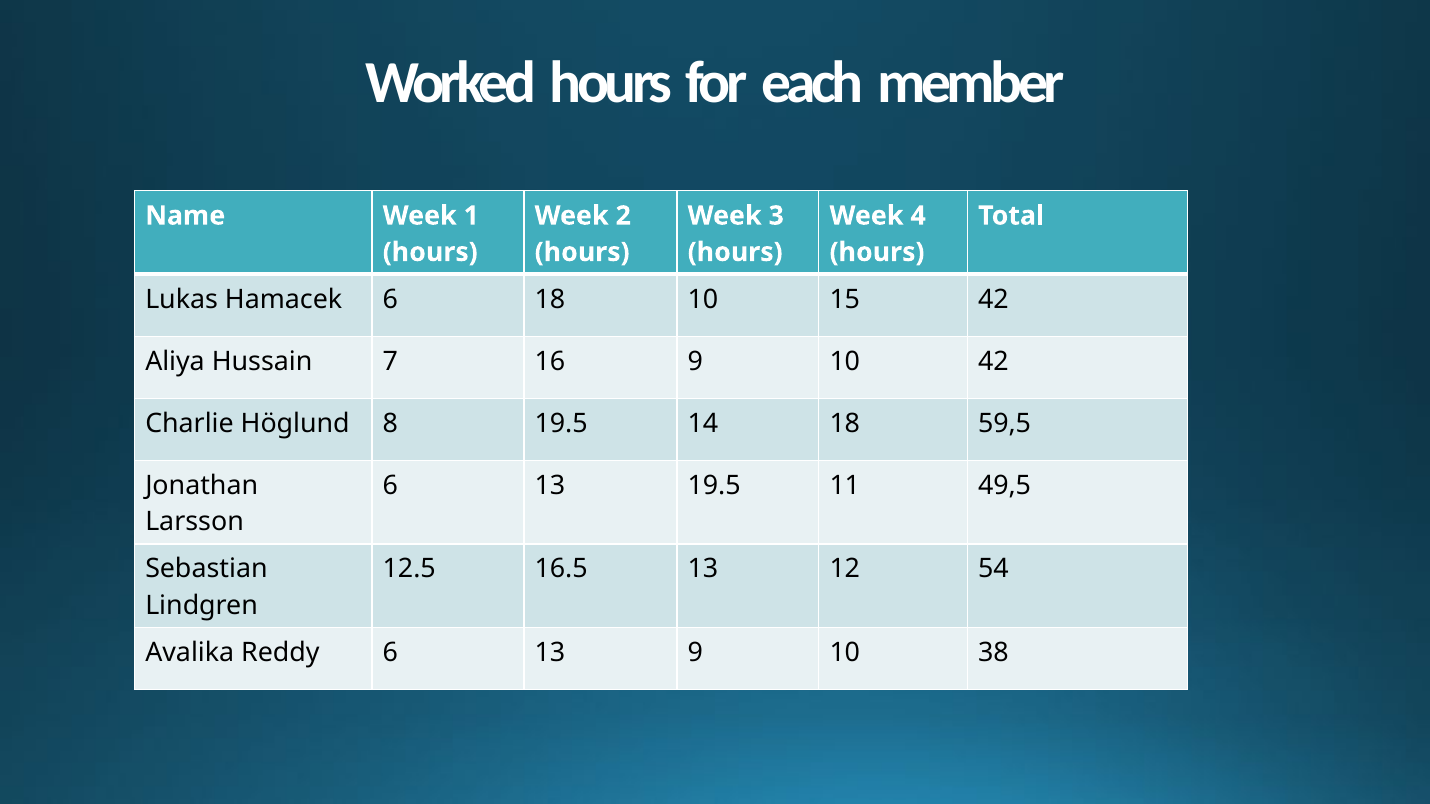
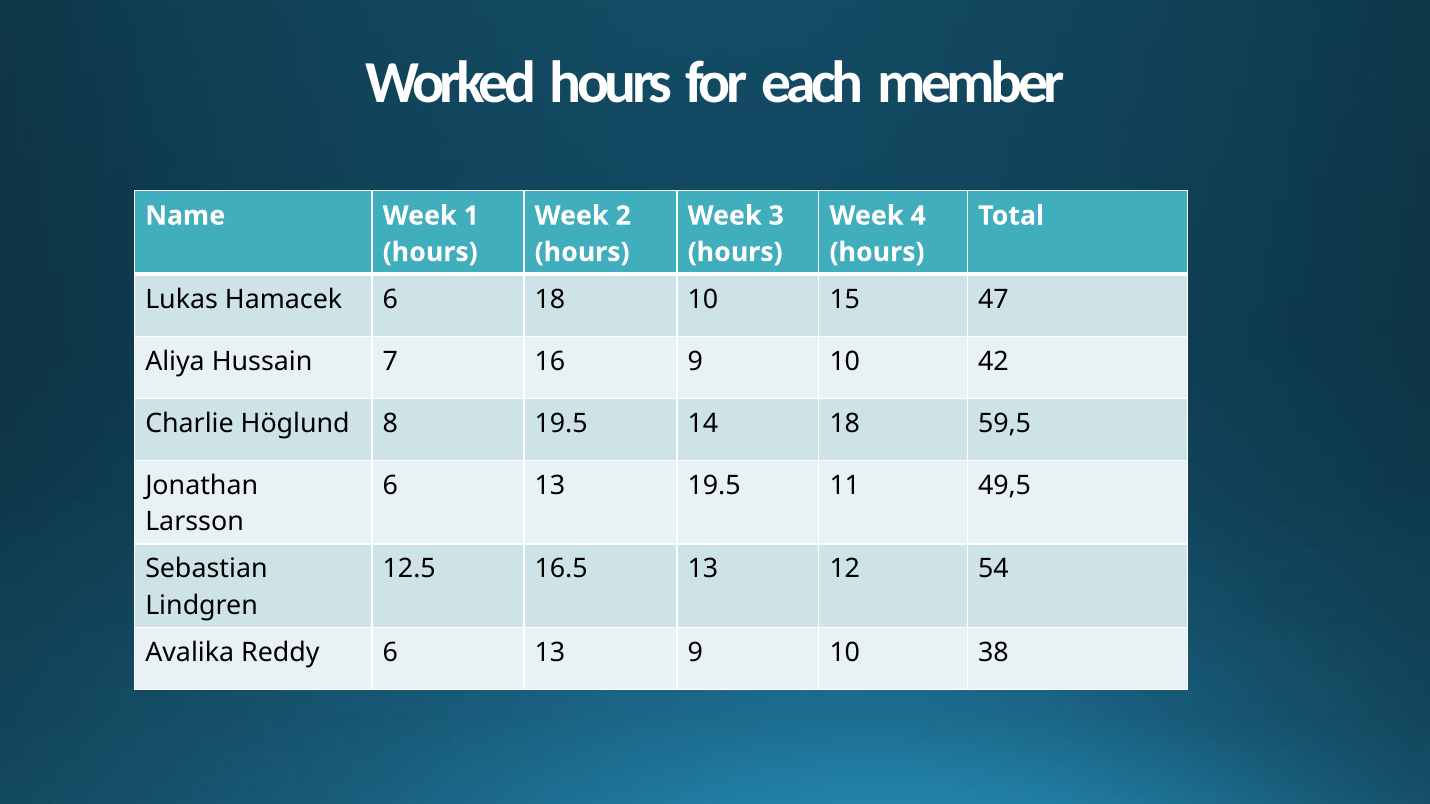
15 42: 42 -> 47 (993, 300)
